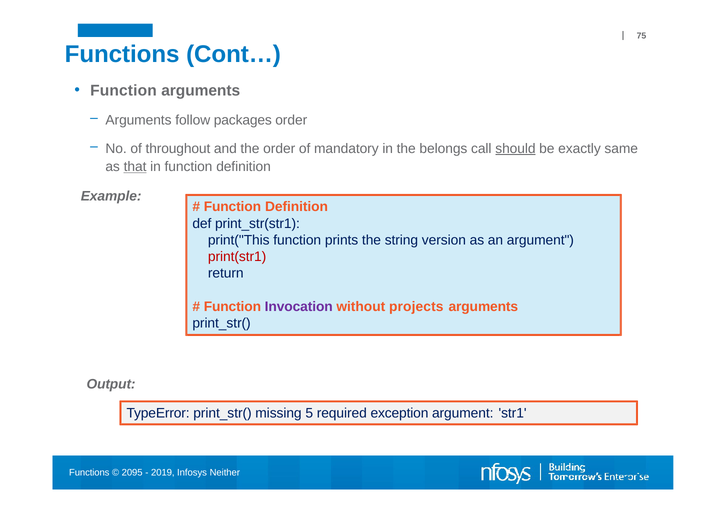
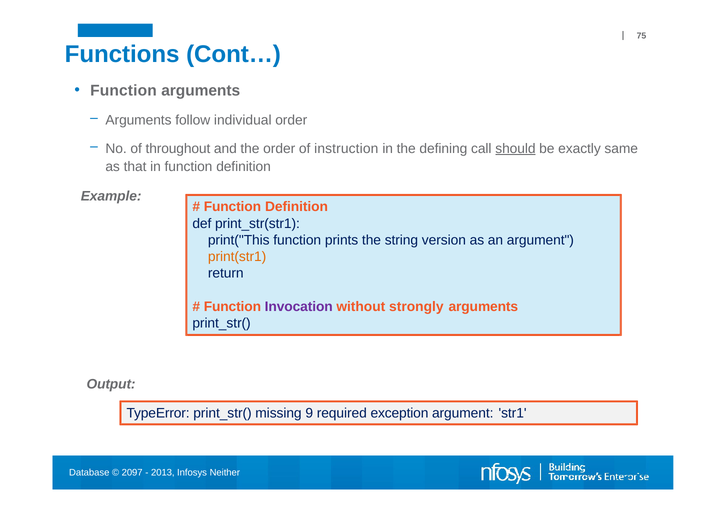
packages: packages -> individual (243, 120)
mandatory: mandatory -> instruction (346, 149)
belongs: belongs -> defining (443, 149)
that underline: present -> none (135, 167)
print(str1 colour: red -> orange (237, 257)
projects: projects -> strongly (416, 307)
5: 5 -> 9 (309, 413)
Functions: Functions -> Database (89, 473)
2095: 2095 -> 2097 (132, 473)
2019: 2019 -> 2013 (163, 473)
